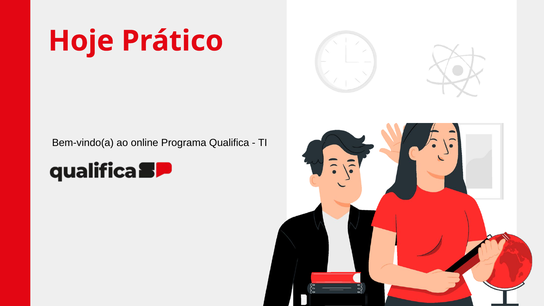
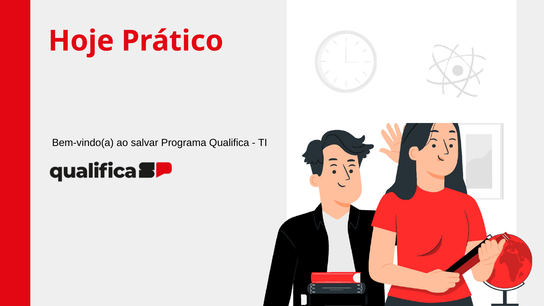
online: online -> salvar (145, 143)
